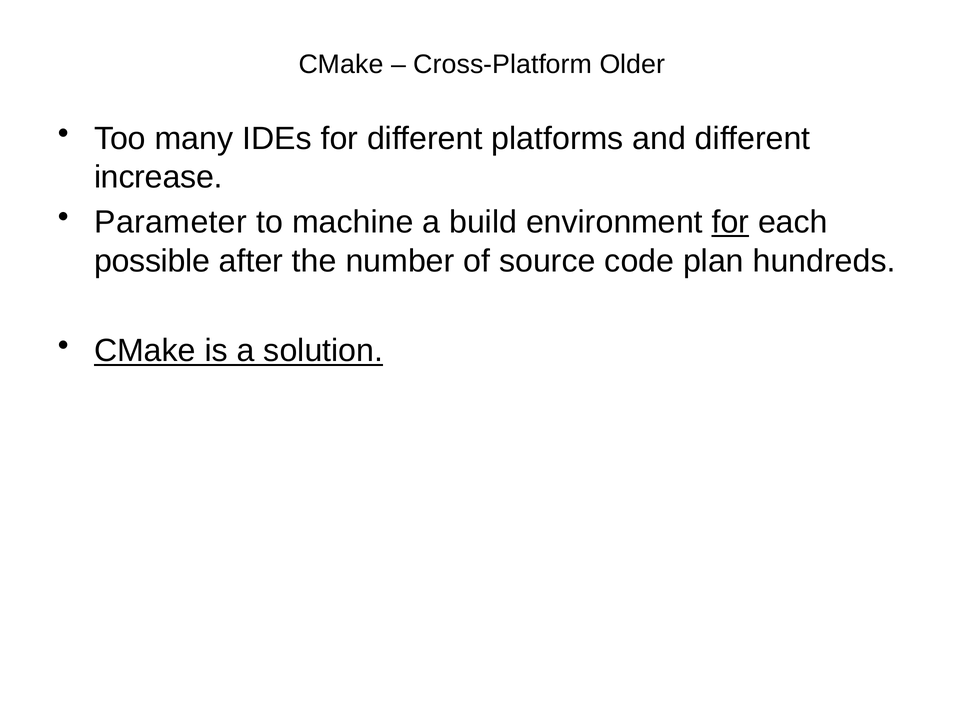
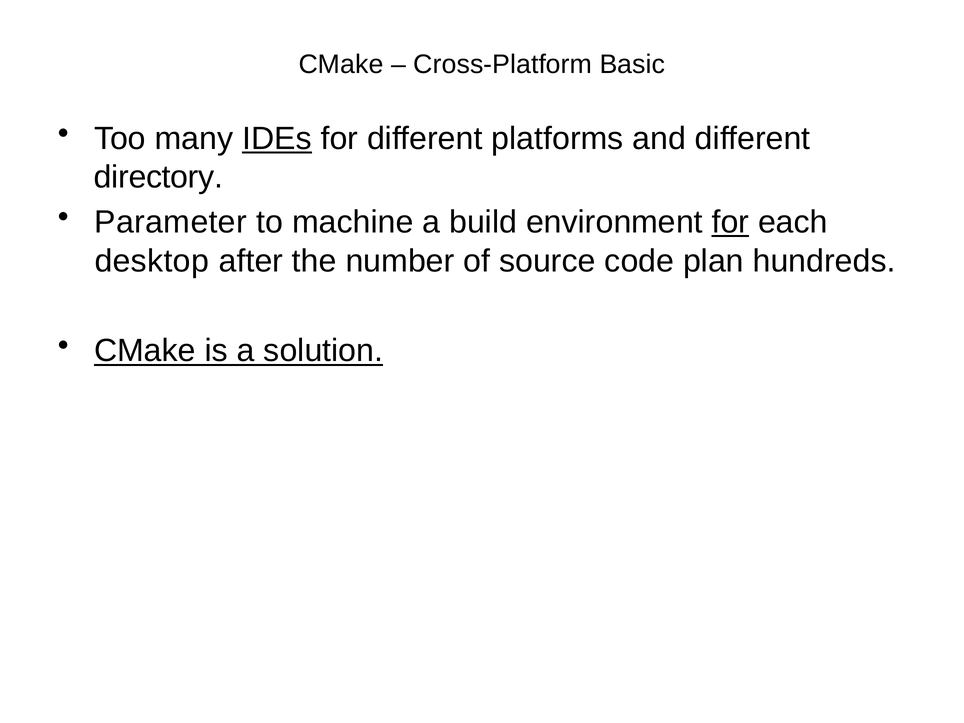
Older: Older -> Basic (632, 65)
IDEs underline: none -> present (277, 139)
increase: increase -> directory (158, 177)
possible: possible -> desktop (152, 261)
